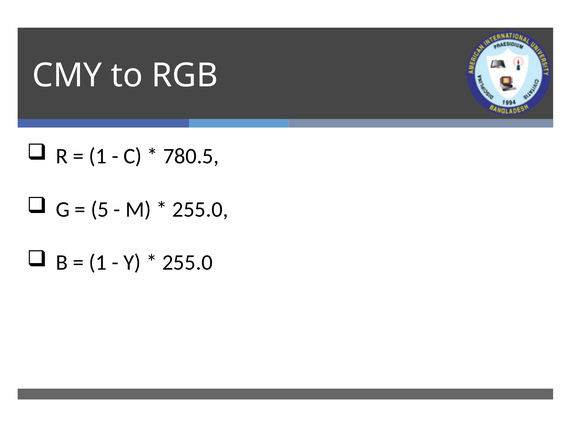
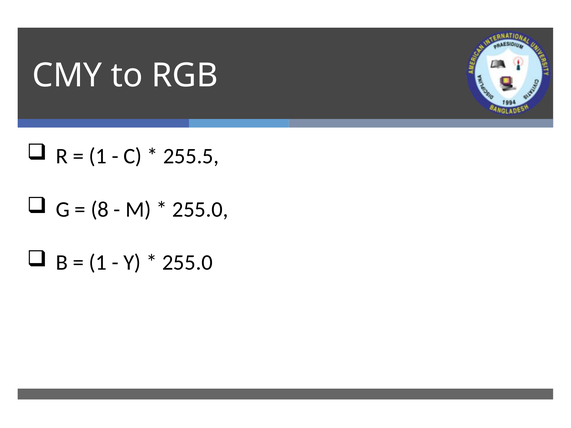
780.5: 780.5 -> 255.5 (191, 156)
5: 5 -> 8 (100, 209)
